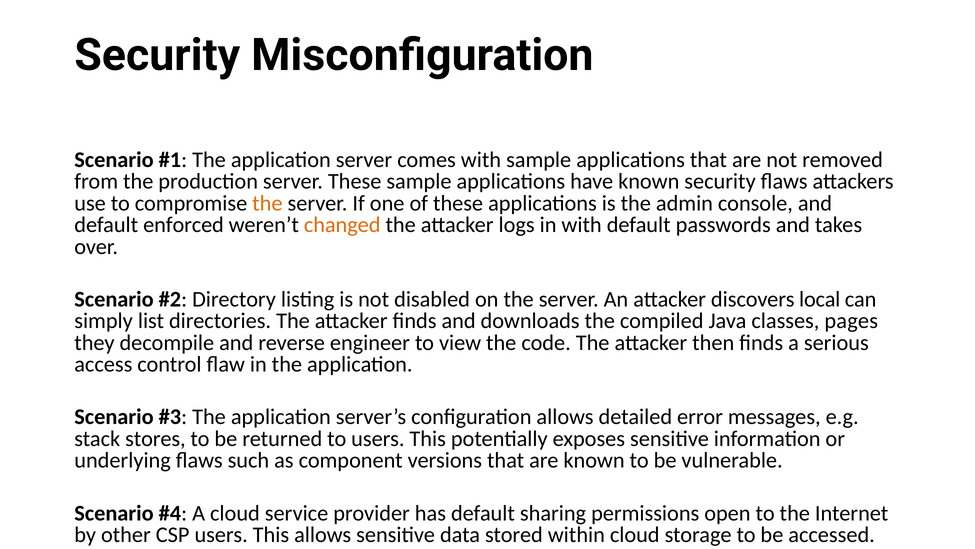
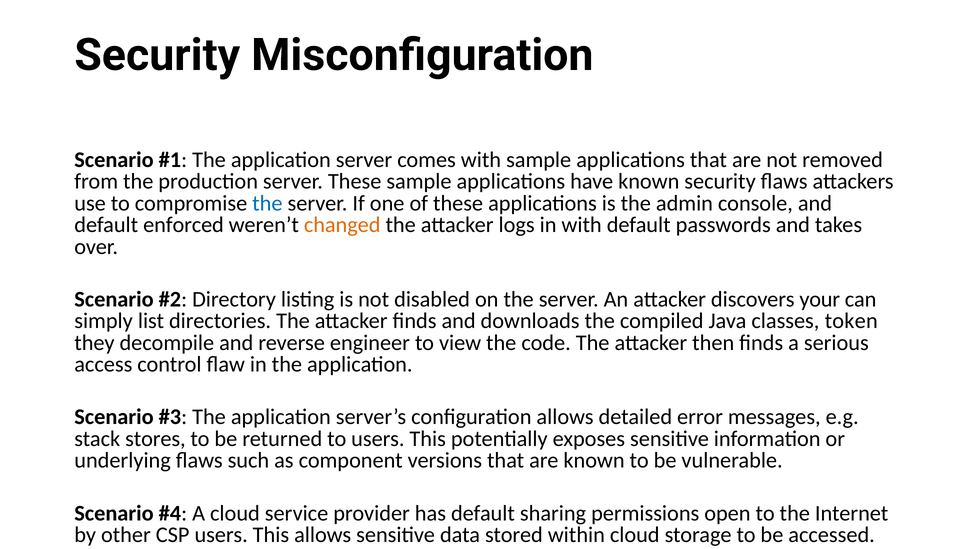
the colour: orange -> blue (267, 203)
local: local -> your (820, 299)
pages: pages -> token (851, 321)
